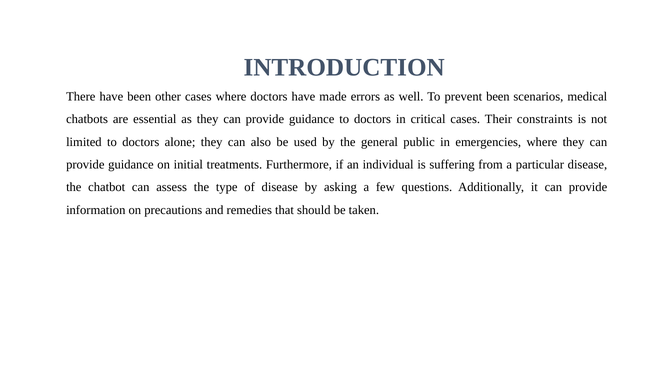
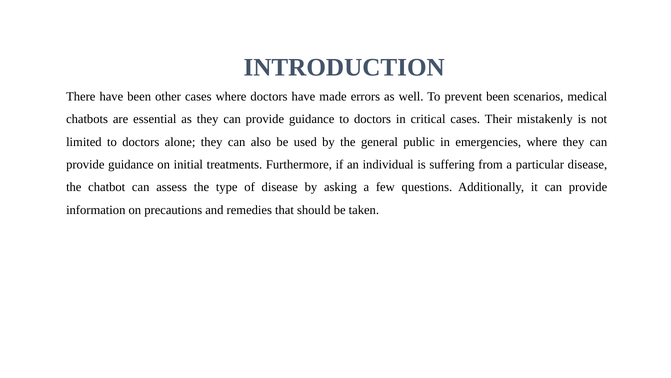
constraints: constraints -> mistakenly (545, 119)
